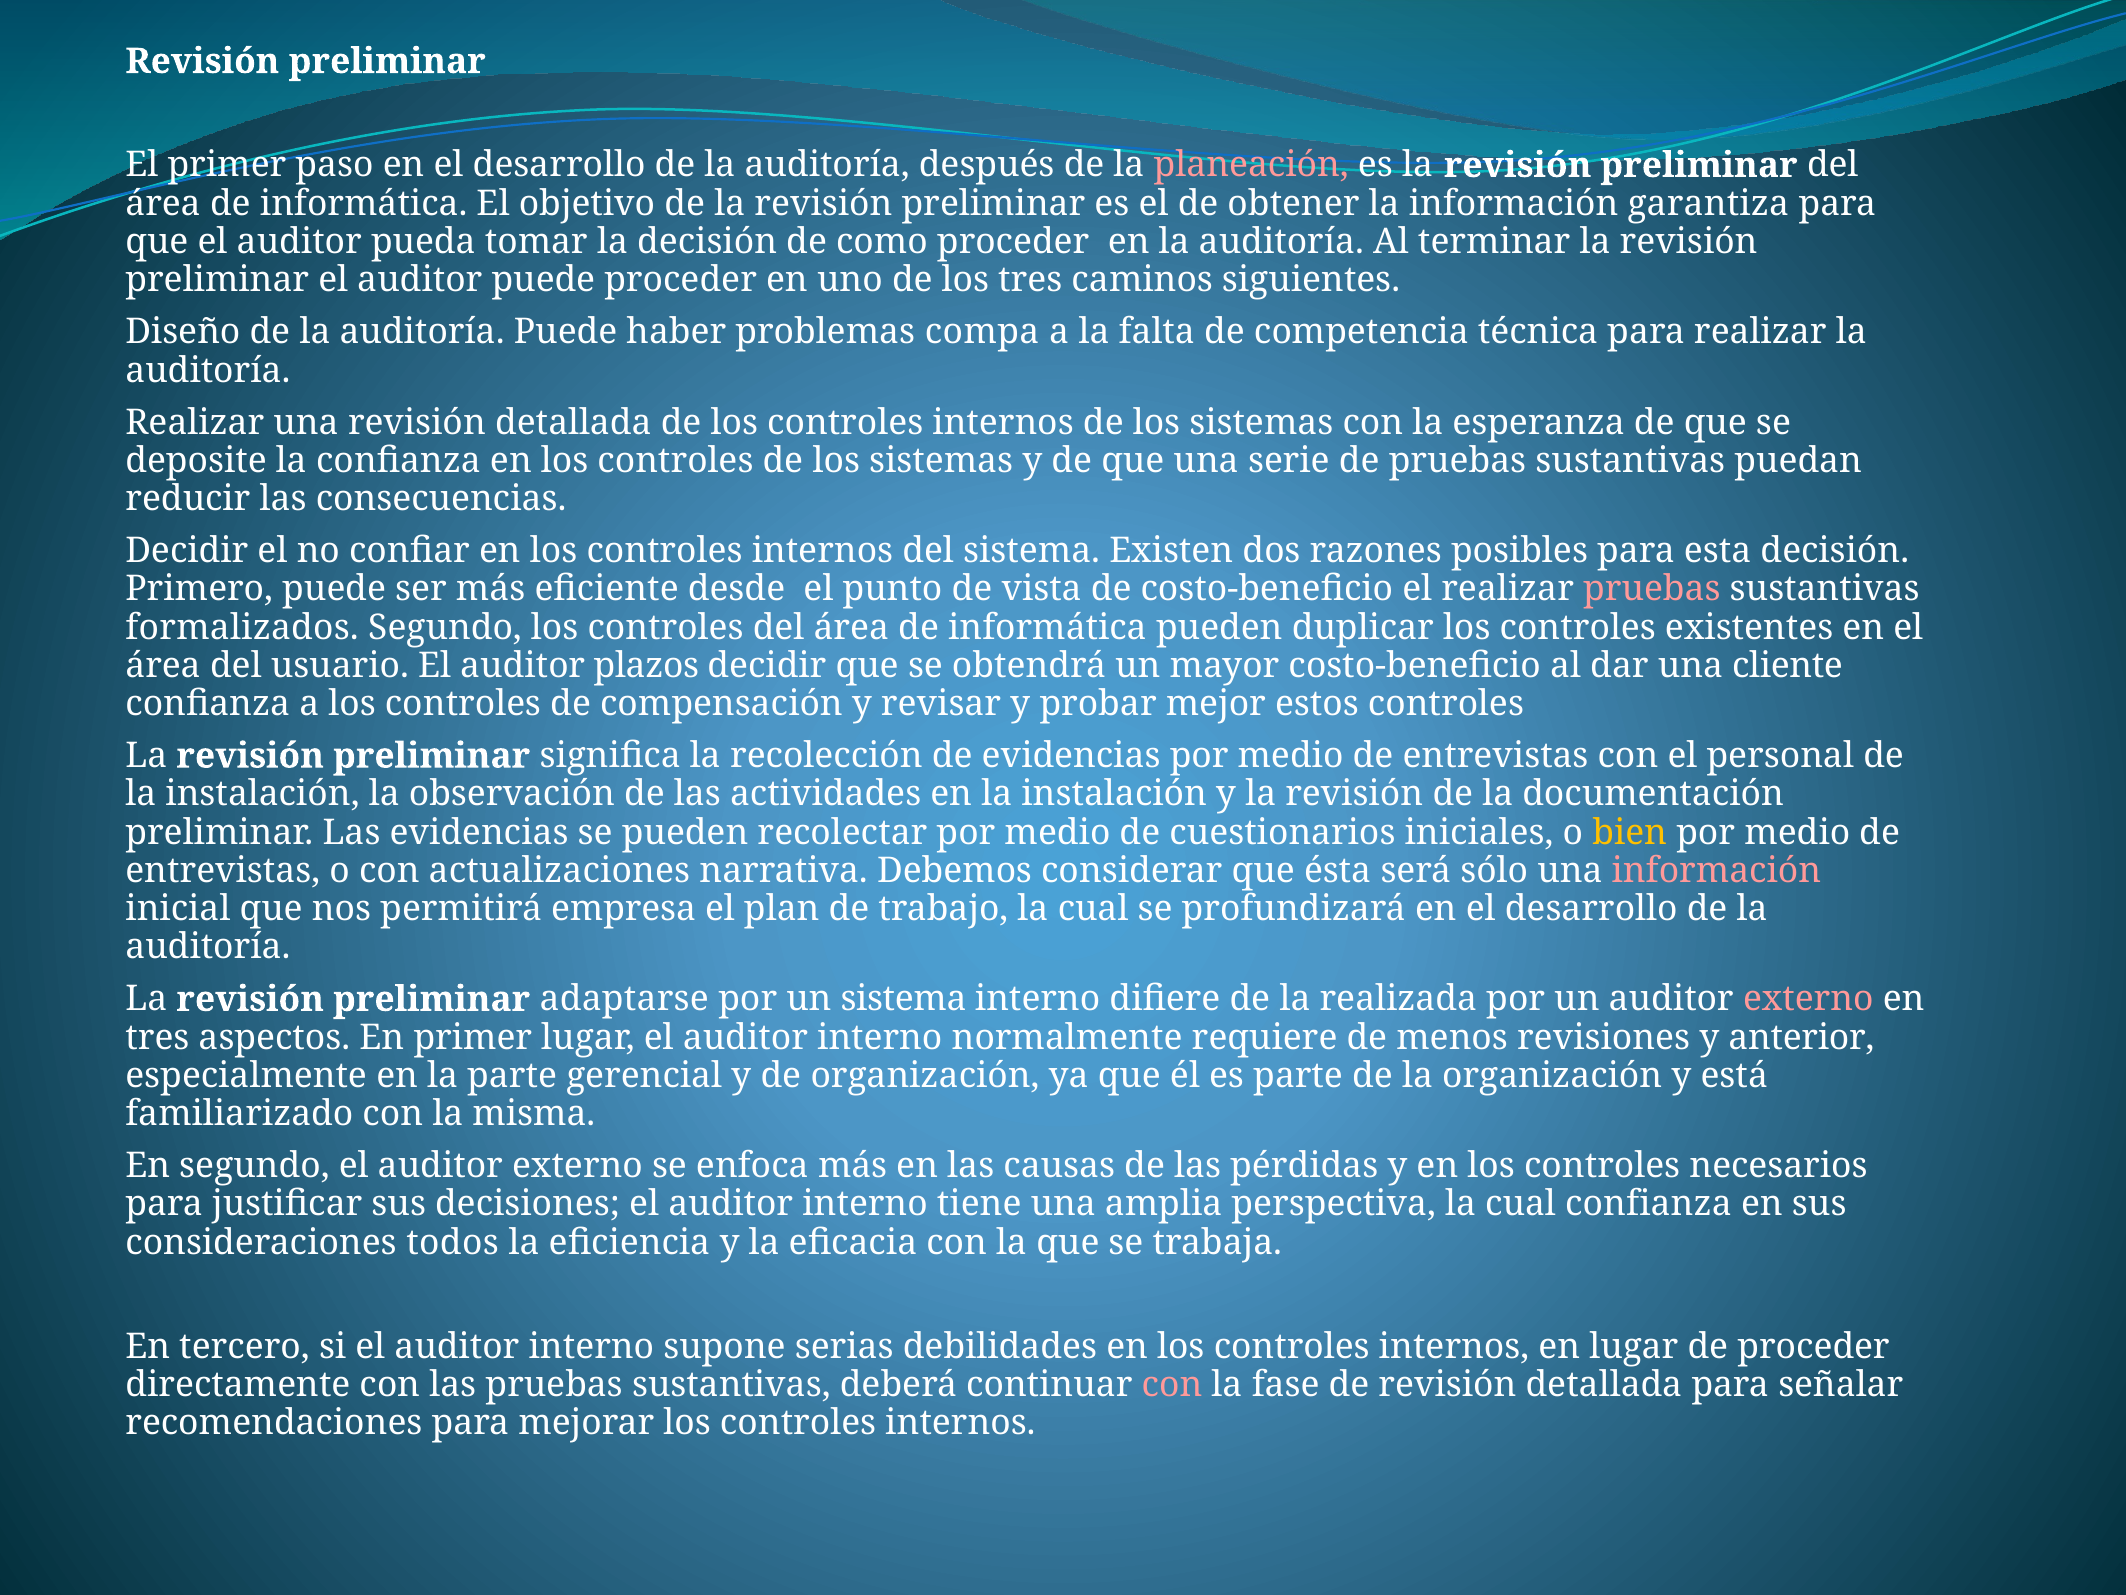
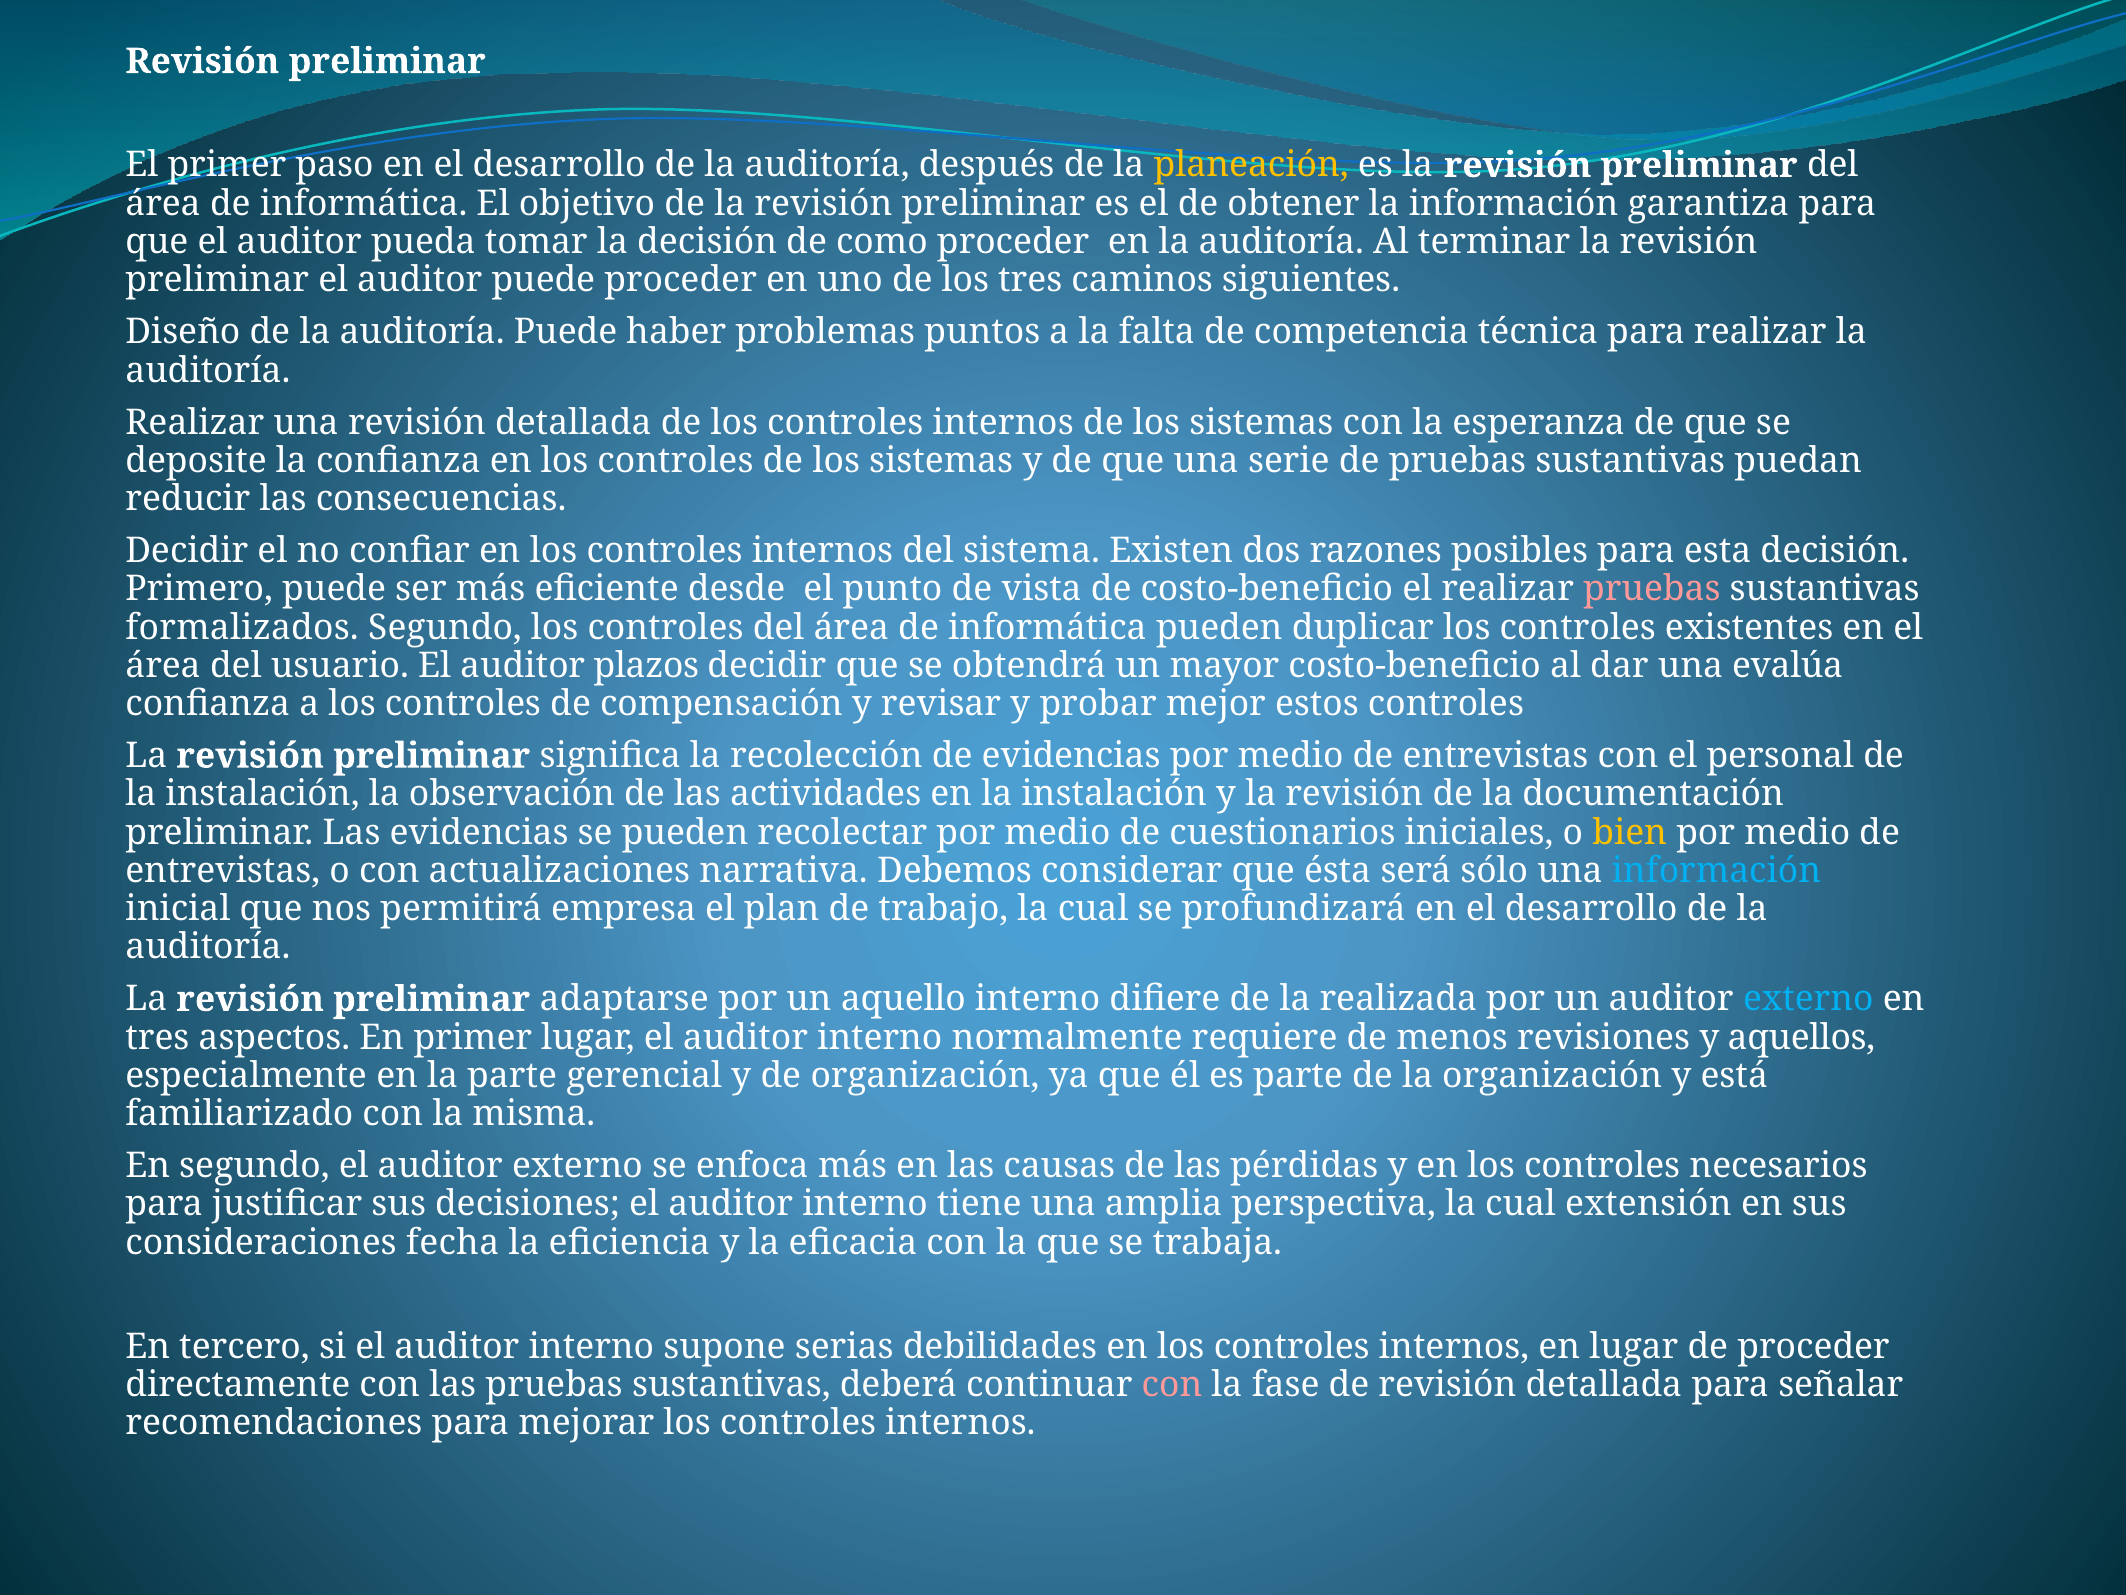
planeación colour: pink -> yellow (1251, 165)
compa: compa -> puntos (982, 332)
cliente: cliente -> evalúa (1788, 665)
información colour: pink -> light blue (1716, 870)
un sistema: sistema -> aquello (903, 999)
externo colour: pink -> light blue (1808, 999)
anterior: anterior -> aquellos (1801, 1037)
cual confianza: confianza -> extensión (1648, 1204)
todos: todos -> fecha (453, 1242)
